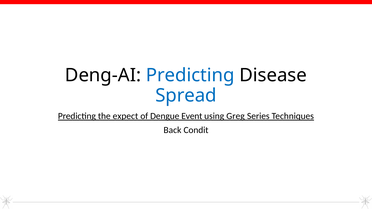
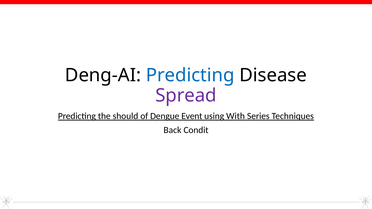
Spread colour: blue -> purple (186, 96)
expect: expect -> should (125, 116)
Greg: Greg -> With (236, 116)
